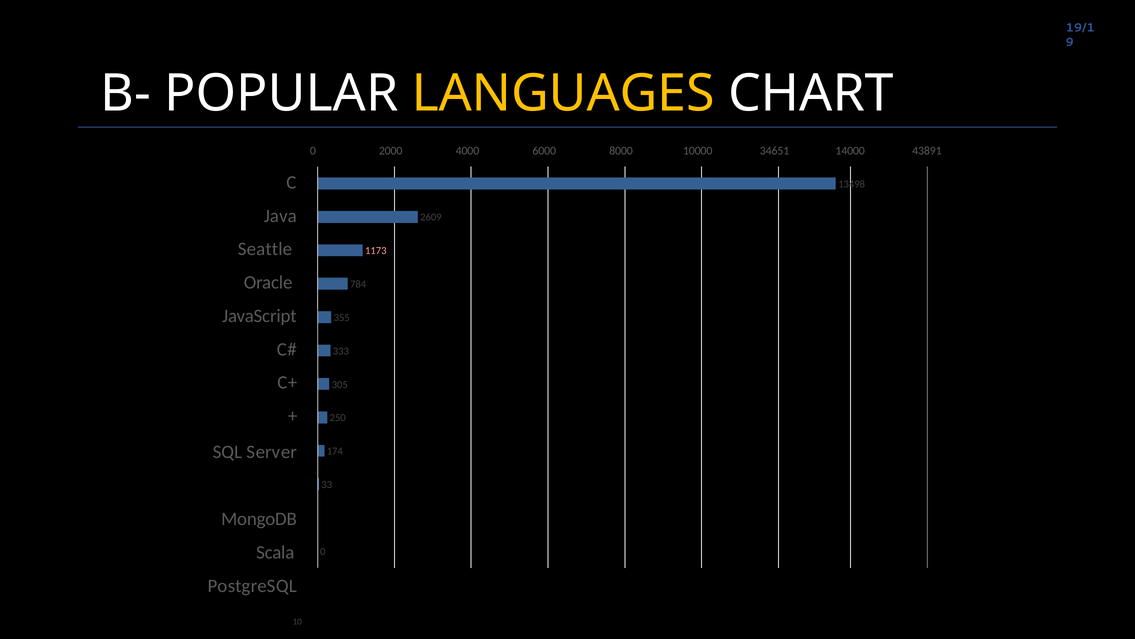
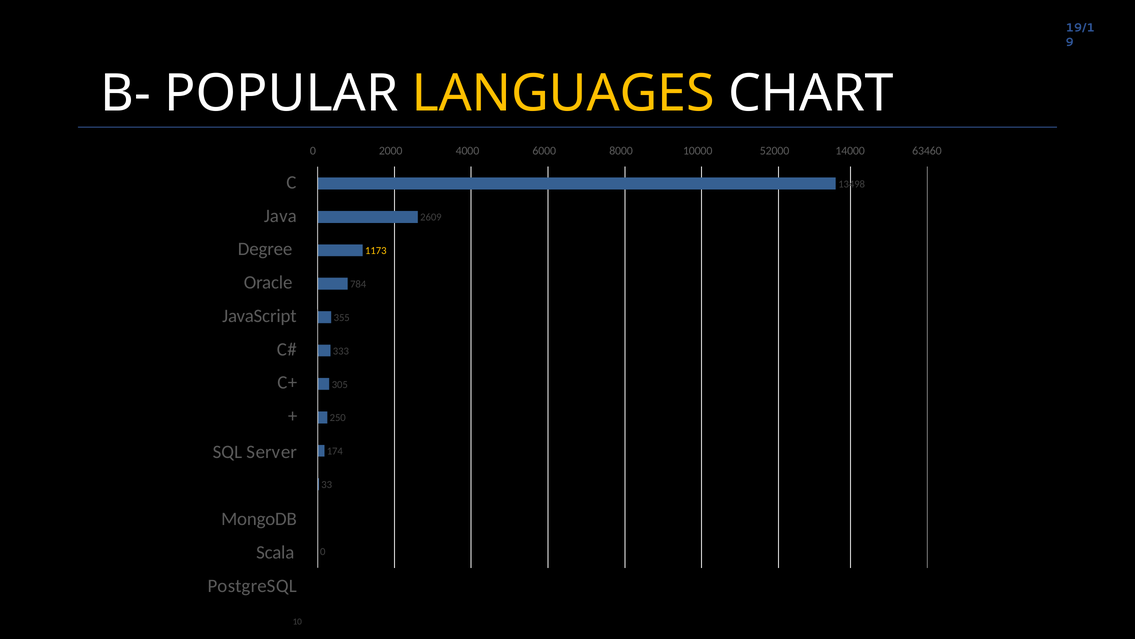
34651: 34651 -> 52000 (775, 151)
43891: 43891 -> 63460 (927, 151)
Seattle: Seattle -> Degree (265, 249)
1173 colour: pink -> yellow (376, 251)
